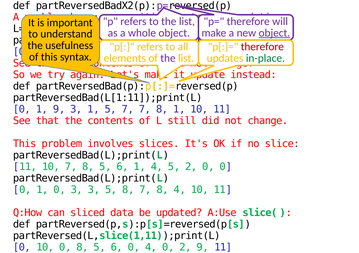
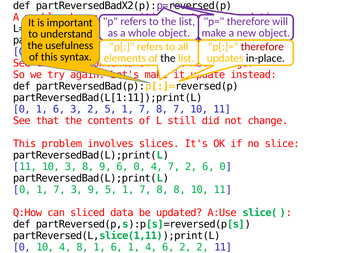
object underline: present -> none (274, 33)
the colour: purple -> black (168, 58)
in-place colour: green -> black (265, 58)
0 1 9: 9 -> 6 (59, 109)
3 1: 1 -> 2 (93, 109)
7: 7 -> 1 (128, 109)
8 1: 1 -> 7 (179, 109)
10 7: 7 -> 3 (71, 167)
5: 5 -> 9 (105, 167)
1: 1 -> 0 (140, 167)
5: 5 -> 7 (174, 167)
2 0: 0 -> 6 (208, 167)
0 1 0: 0 -> 7 (60, 190)
3 3: 3 -> 9 (94, 190)
8: 8 -> 1 (128, 190)
8 4: 4 -> 8 (180, 190)
10 0: 0 -> 4 (65, 247)
5: 5 -> 1 (100, 247)
6 0: 0 -> 1 (134, 247)
4 0: 0 -> 6 (168, 247)
2 9: 9 -> 2 (203, 247)
